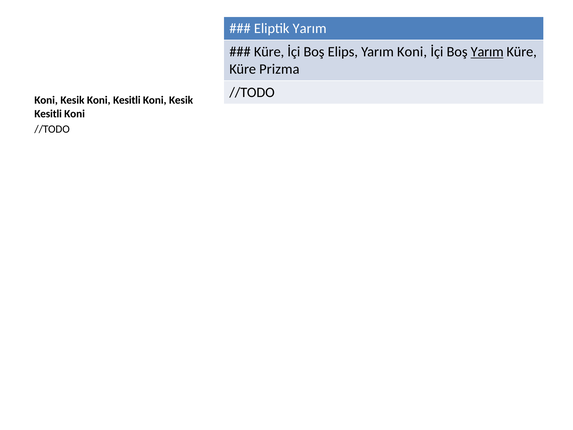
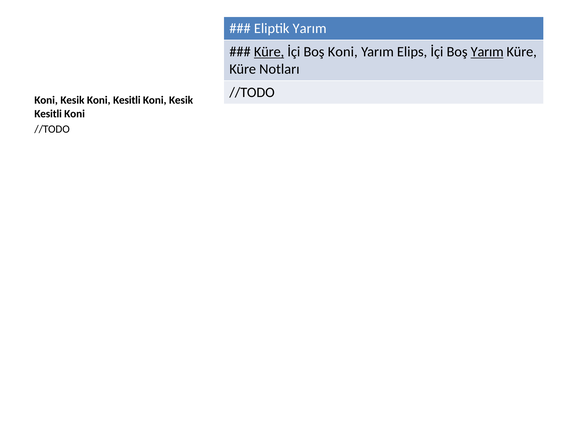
Küre underline: none -> present (269, 52)
Boş Elips: Elips -> Koni (343, 52)
Yarım Koni: Koni -> Elips (412, 52)
Prizma: Prizma -> Notları (279, 69)
